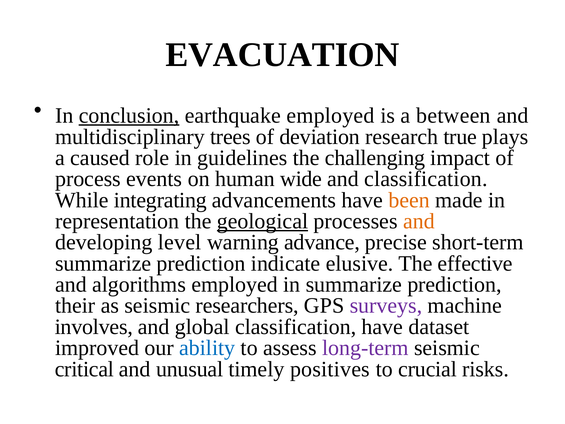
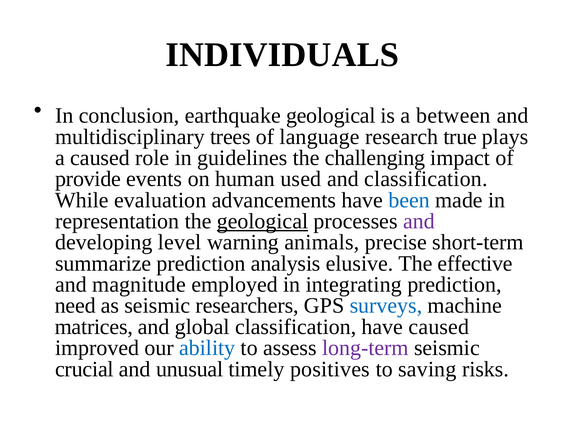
EVACUATION: EVACUATION -> INDIVIDUALS (282, 55)
conclusion underline: present -> none (129, 116)
earthquake employed: employed -> geological (331, 116)
deviation: deviation -> language (320, 137)
process: process -> provide (88, 179)
wide: wide -> used (301, 179)
integrating: integrating -> evaluation (160, 200)
been colour: orange -> blue (409, 200)
and colour: orange -> purple (419, 221)
advance: advance -> animals (322, 242)
indicate: indicate -> analysis (286, 263)
algorithms: algorithms -> magnitude (139, 284)
in summarize: summarize -> integrating (354, 284)
their: their -> need (75, 306)
surveys colour: purple -> blue (386, 306)
involves: involves -> matrices (94, 327)
have dataset: dataset -> caused (439, 327)
critical: critical -> crucial (84, 369)
crucial: crucial -> saving (427, 369)
